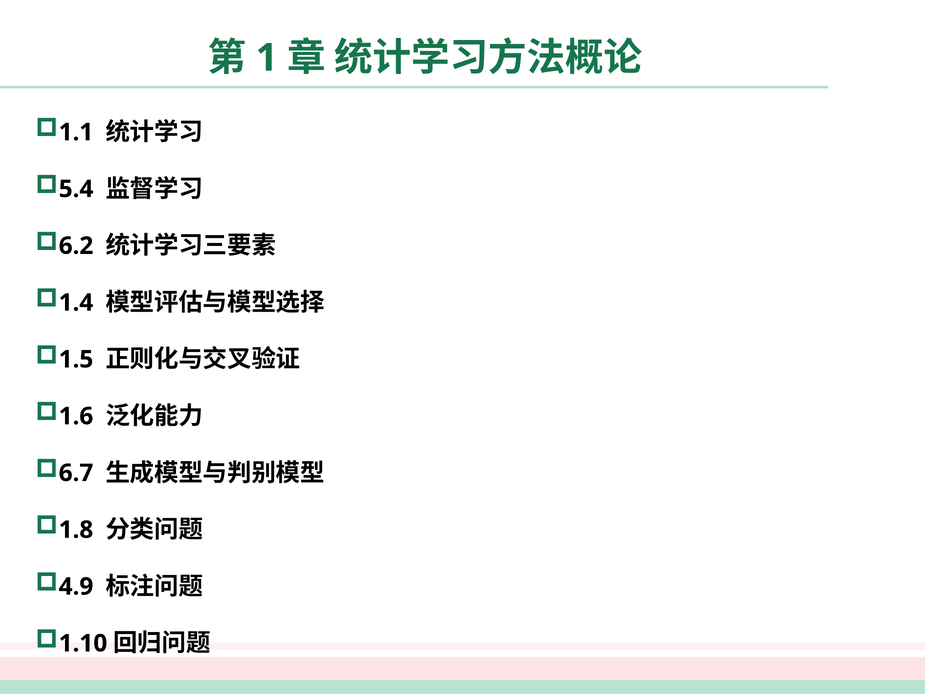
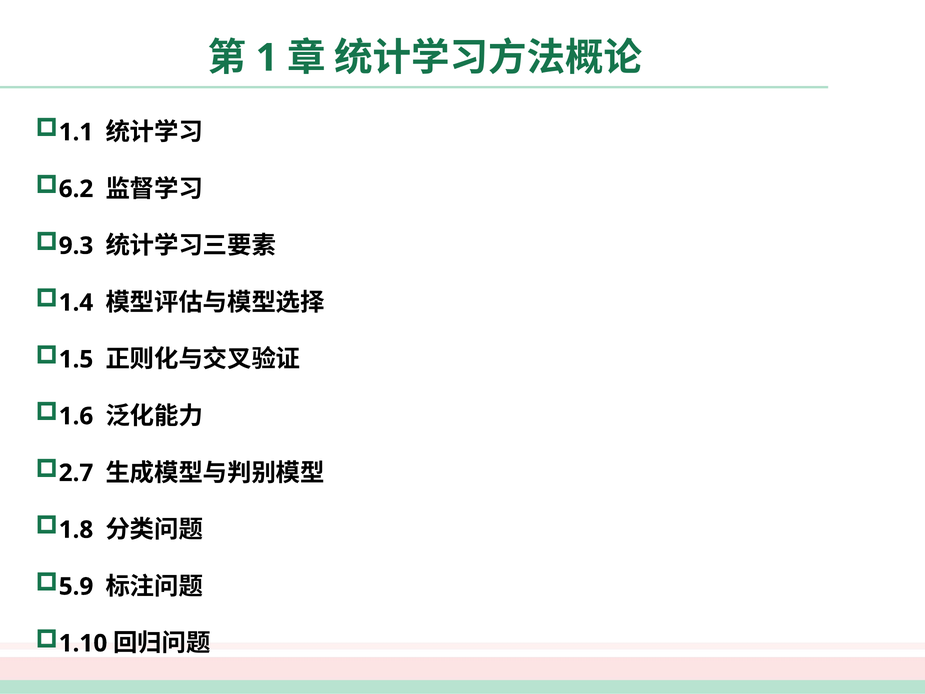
5.4: 5.4 -> 6.2 (76, 189)
6.2: 6.2 -> 9.3 (76, 246)
6.7: 6.7 -> 2.7 (76, 473)
4.9: 4.9 -> 5.9 (76, 586)
